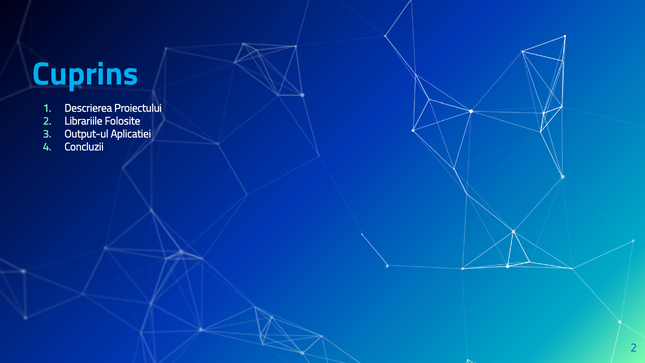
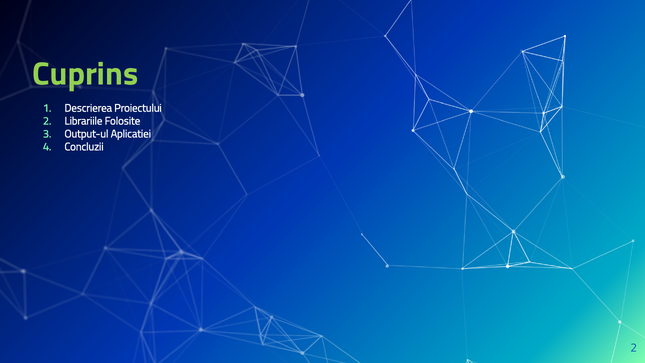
Cuprins colour: light blue -> light green (85, 74)
